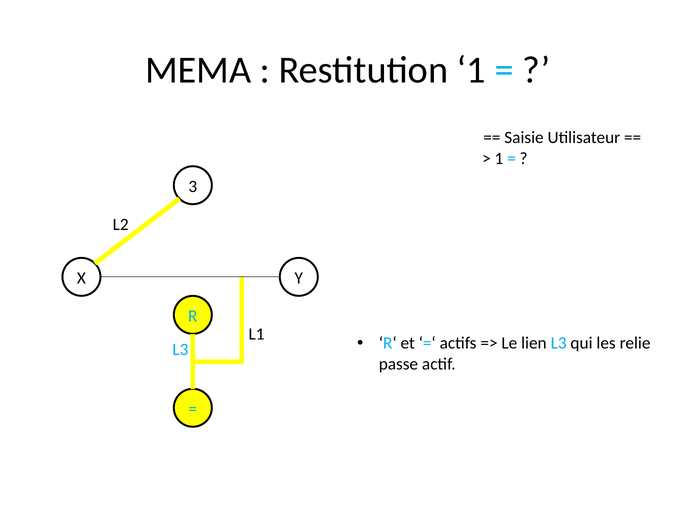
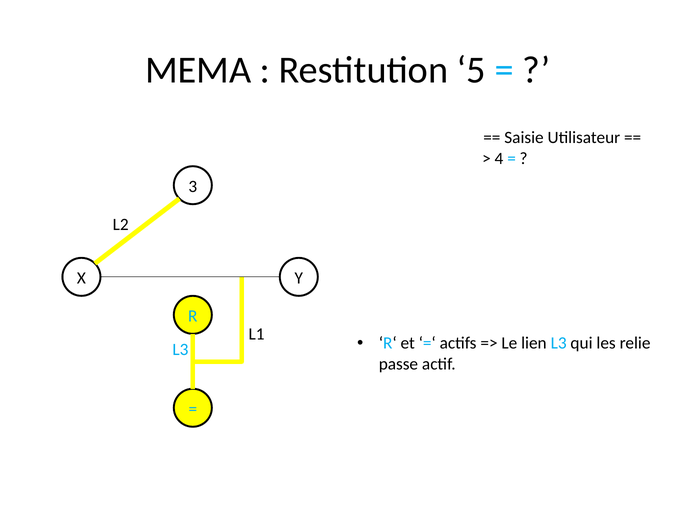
Restitution 1: 1 -> 5 (471, 70)
1: 1 -> 4 (499, 159)
